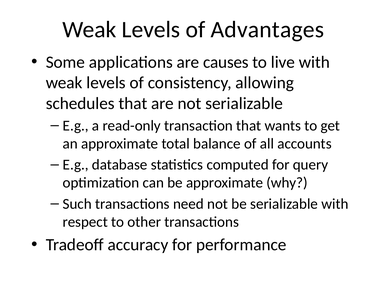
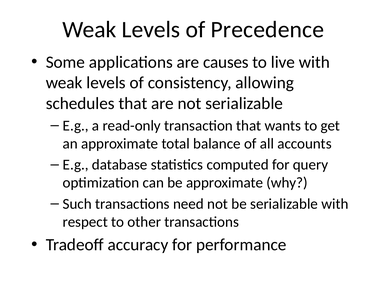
Advantages: Advantages -> Precedence (267, 29)
